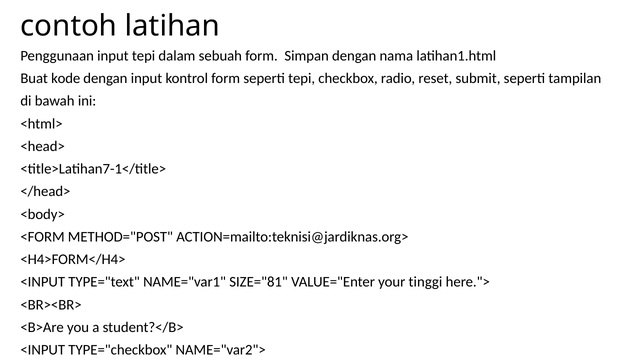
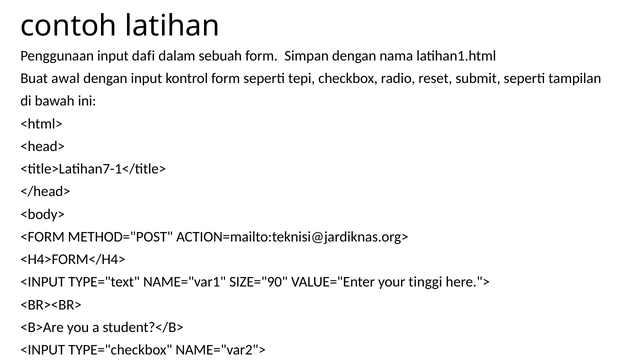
input tepi: tepi -> dafi (143, 56)
kode: kode -> awal (66, 78)
SIZE="81: SIZE="81 -> SIZE="90 (259, 282)
